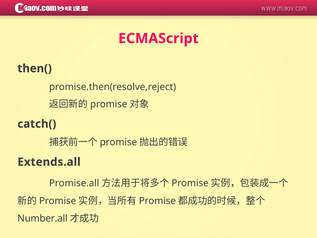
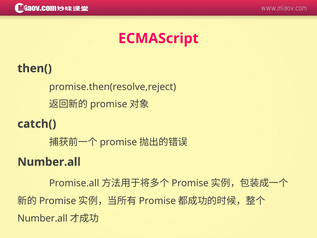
Extends.all: Extends.all -> Number.all (49, 162)
